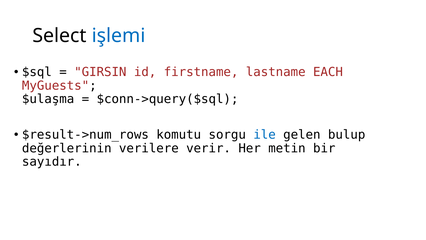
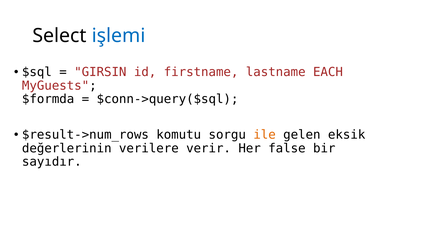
$ulaşma: $ulaşma -> $formda (48, 99)
ile colour: blue -> orange (265, 135)
bulup: bulup -> eksik (347, 135)
metin: metin -> false (287, 148)
